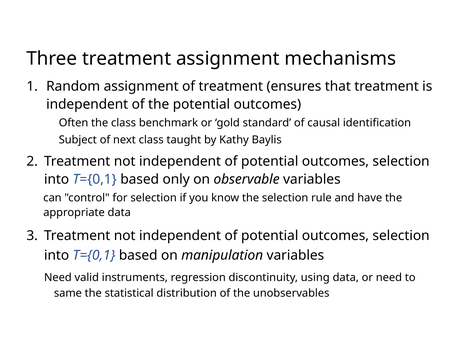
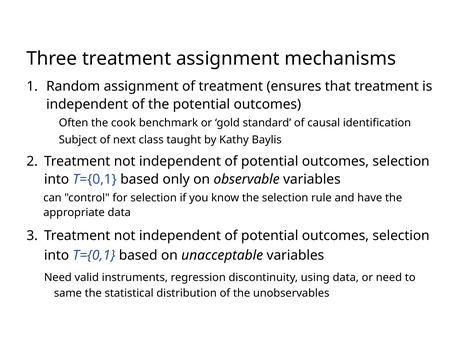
the class: class -> cook (124, 123)
manipulation: manipulation -> unacceptable (222, 255)
